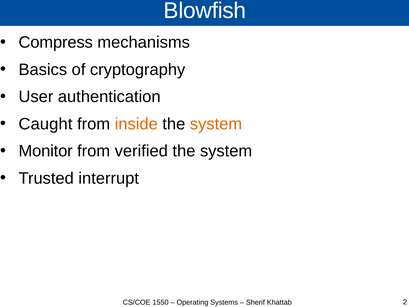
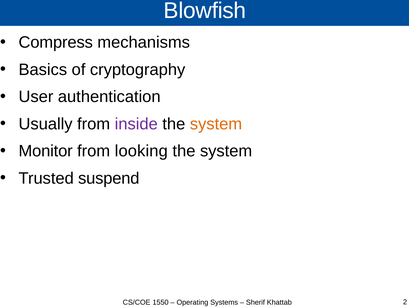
Caught: Caught -> Usually (46, 124)
inside colour: orange -> purple (136, 124)
verified: verified -> looking (141, 151)
interrupt: interrupt -> suspend (109, 178)
